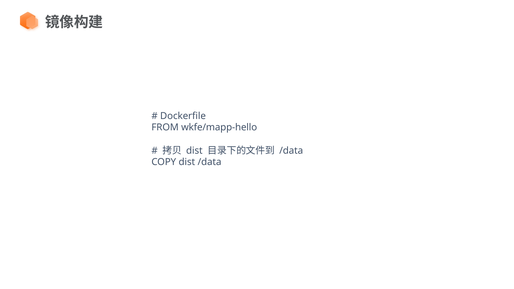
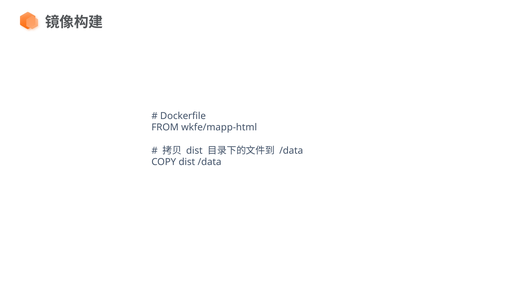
wkfe/mapp-hello: wkfe/mapp-hello -> wkfe/mapp-html (219, 127)
